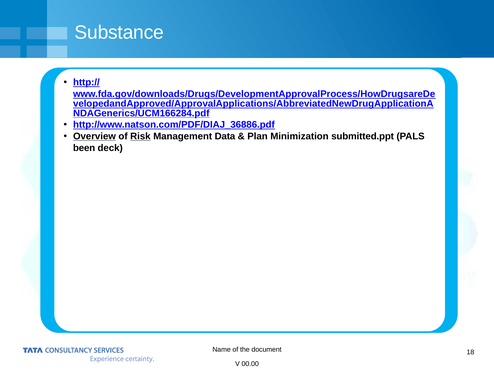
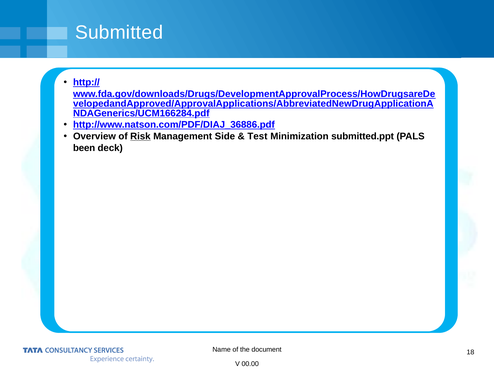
Substance: Substance -> Submitted (119, 32)
Overview underline: present -> none (94, 136)
Data: Data -> Side (225, 136)
Plan: Plan -> Test (257, 136)
